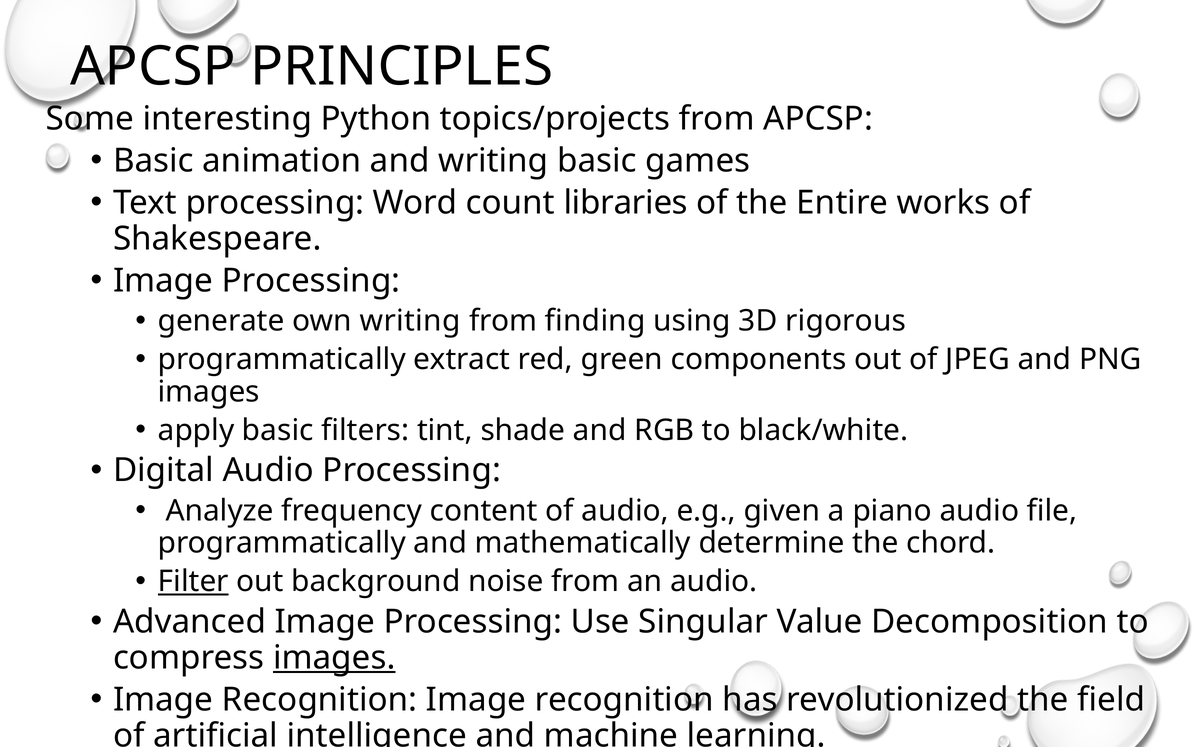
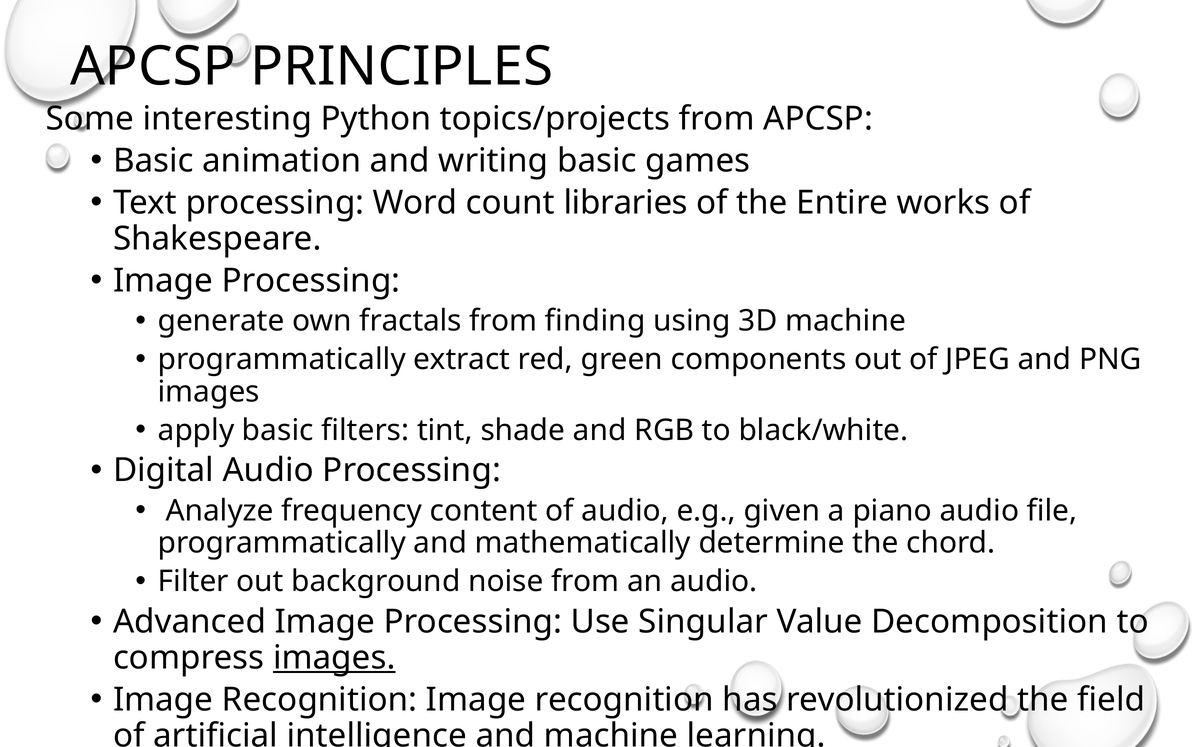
own writing: writing -> fractals (411, 321)
3D rigorous: rigorous -> machine (846, 321)
Filter underline: present -> none (193, 582)
